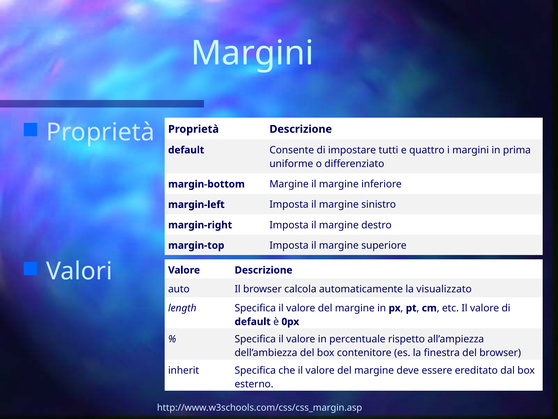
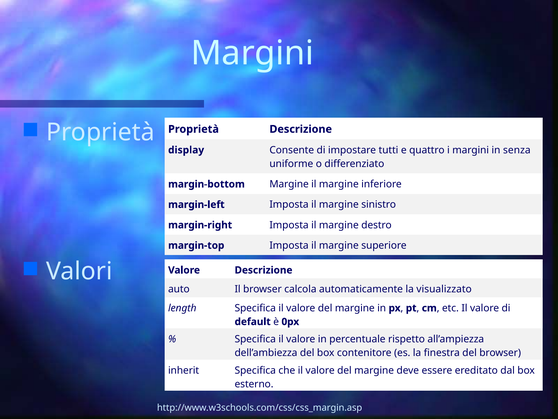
default: default -> display (186, 150)
prima: prima -> senza (517, 150)
